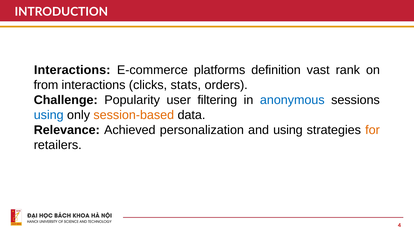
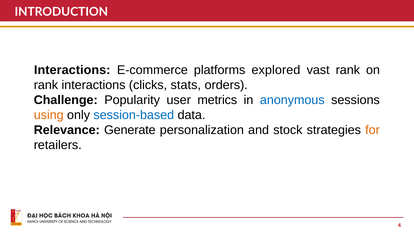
definition: definition -> explored (276, 70)
from: from -> rank (46, 85)
filtering: filtering -> metrics (217, 100)
using colour: blue -> orange (49, 115)
session-based colour: orange -> blue (134, 115)
Achieved: Achieved -> Generate (130, 130)
and using: using -> stock (288, 130)
